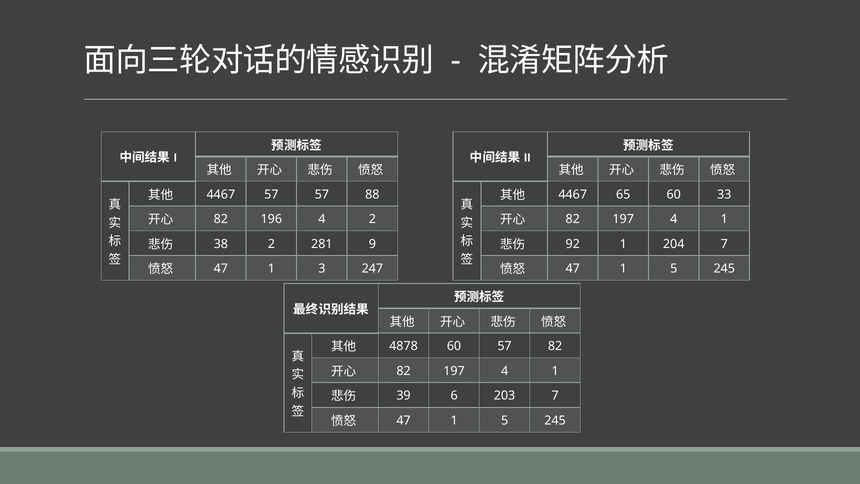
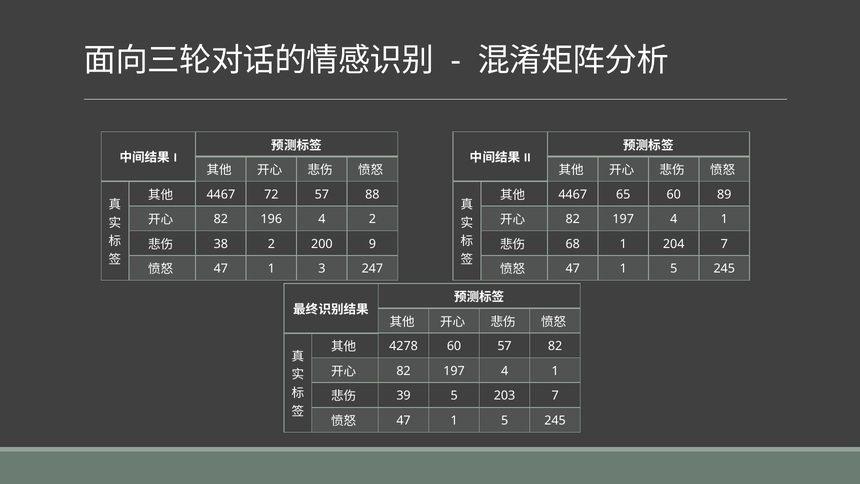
4467 57: 57 -> 72 (271, 194)
33: 33 -> 89 (724, 194)
281: 281 -> 200 (322, 244)
92: 92 -> 68 (573, 244)
4878: 4878 -> 4278 (404, 346)
39 6: 6 -> 5 (454, 396)
